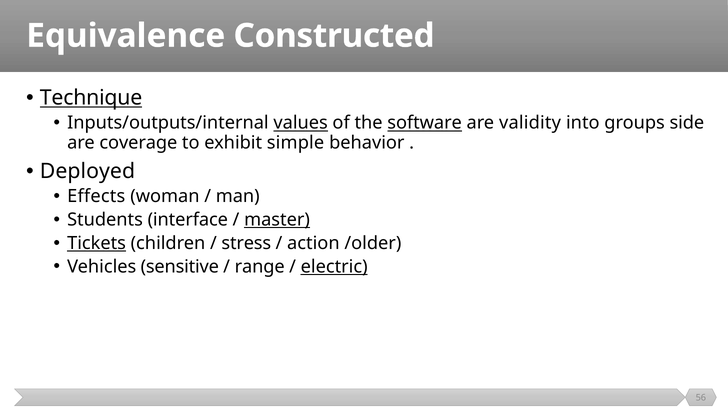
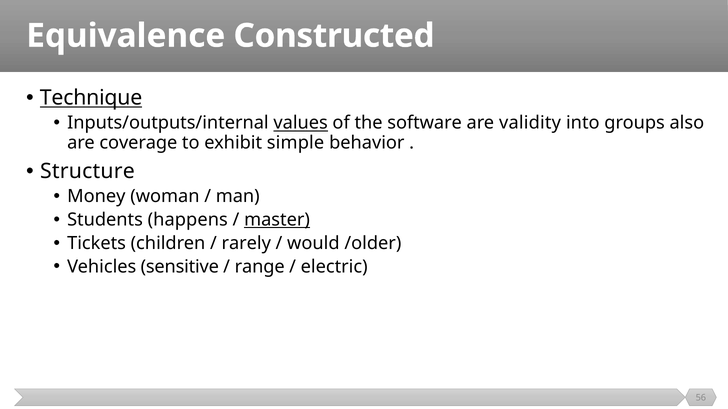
software underline: present -> none (425, 123)
side: side -> also (687, 123)
Deployed: Deployed -> Structure (87, 172)
Effects: Effects -> Money (96, 197)
interface: interface -> happens (188, 220)
Tickets underline: present -> none (97, 244)
stress: stress -> rarely (246, 244)
action: action -> would (313, 244)
electric underline: present -> none (334, 267)
